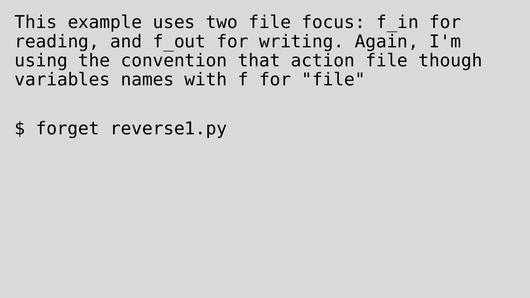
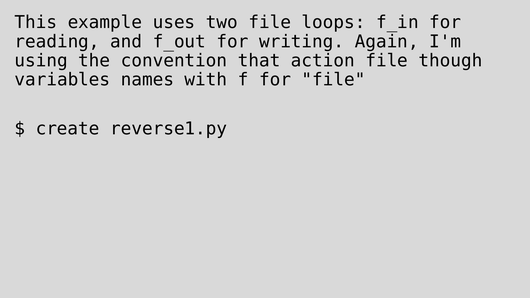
focus: focus -> loops (334, 22)
forget: forget -> create (68, 129)
